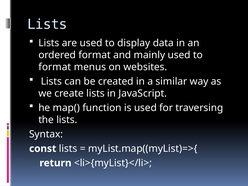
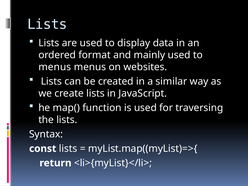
format: format -> menus (55, 67)
